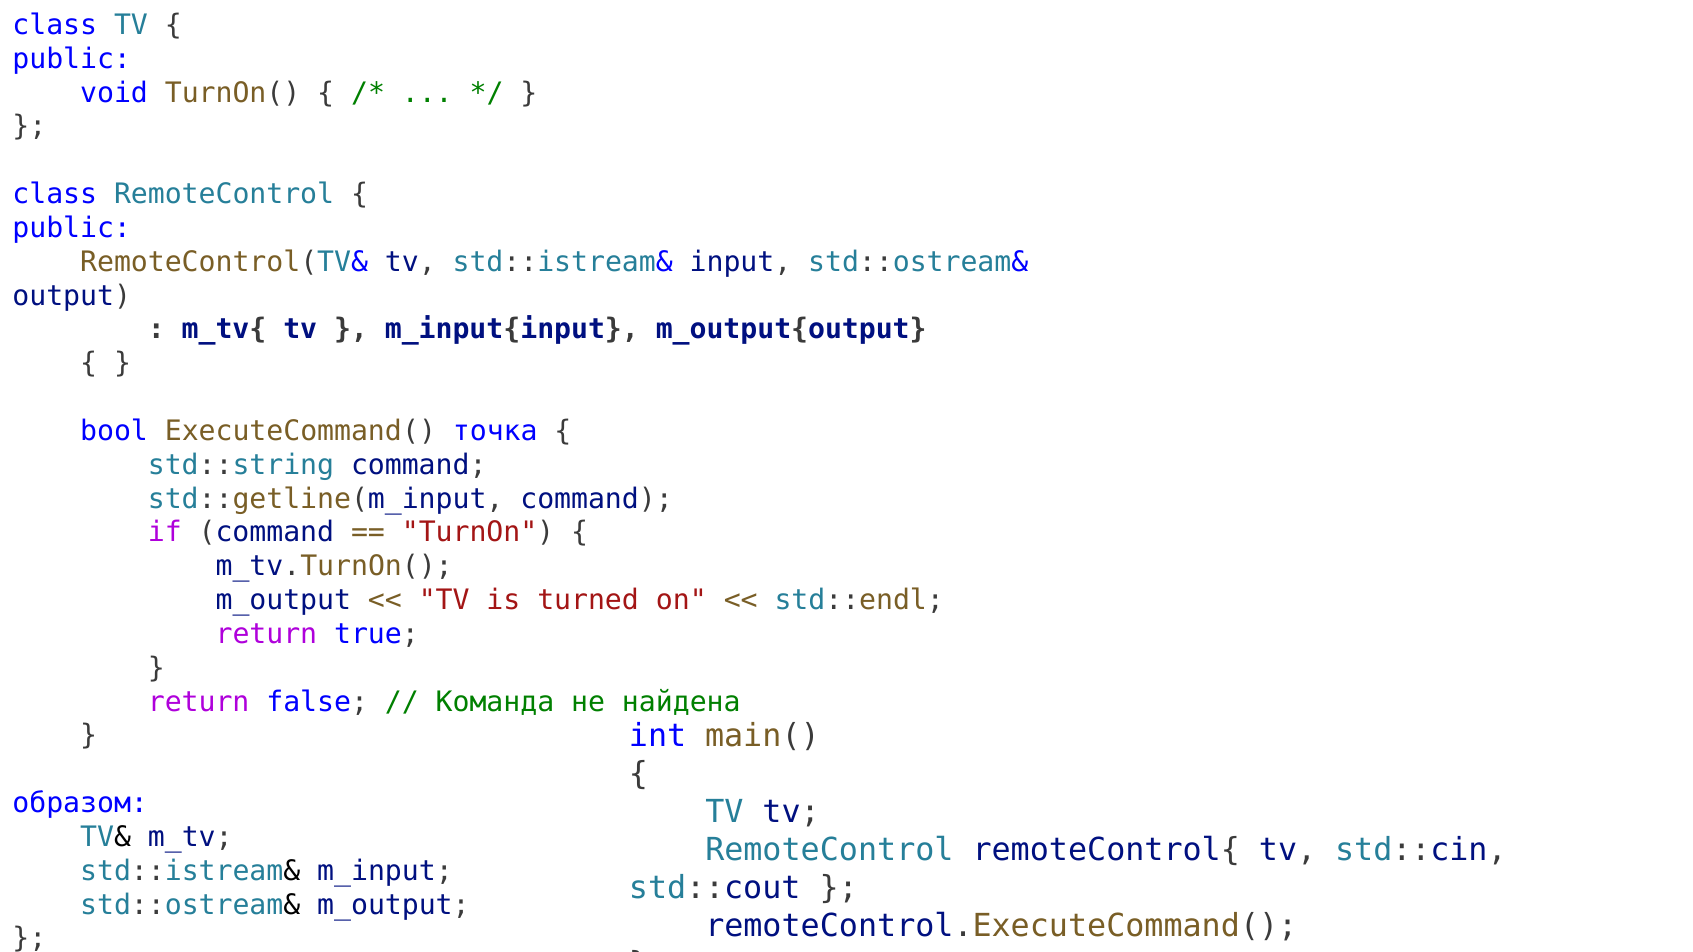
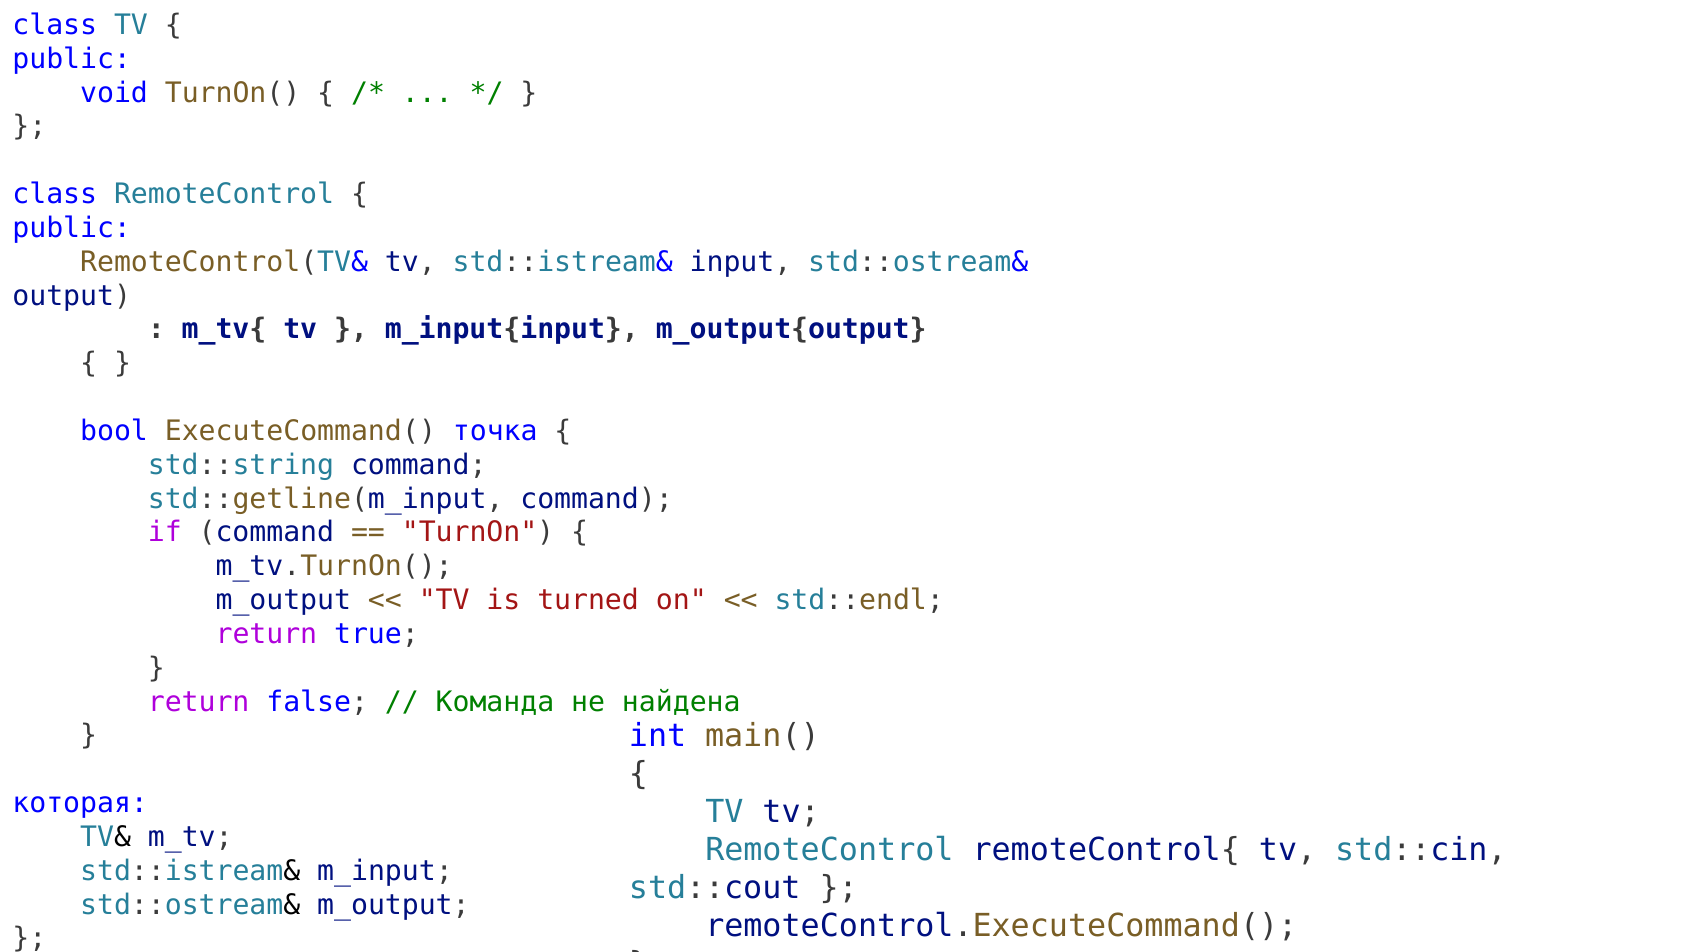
образом: образом -> которая (80, 803)
